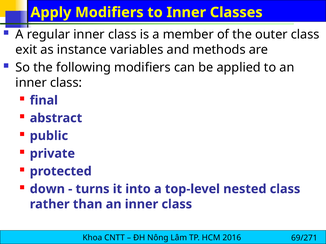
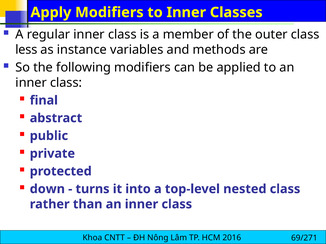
exit: exit -> less (26, 50)
